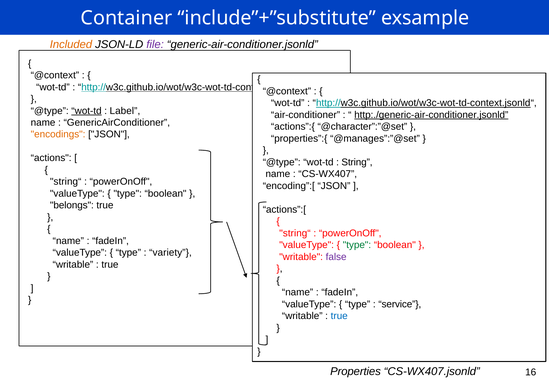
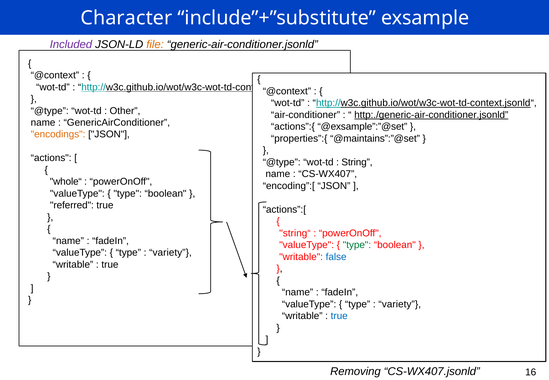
Container: Container -> Character (126, 18)
Included colour: orange -> purple (71, 44)
file colour: purple -> orange (155, 44)
wot-td underline: present -> none (86, 111)
Label: Label -> Other (125, 111)
@character”:”@set: @character”:”@set -> @exsample”:”@set (362, 127)
@manages”:”@set: @manages”:”@set -> @maintains”:”@set (375, 139)
string“: string“ -> whole“ (66, 182)
belongs: belongs -> referred (72, 205)
false colour: purple -> blue (336, 257)
service: service -> variety (400, 304)
Properties: Properties -> Removing (355, 372)
